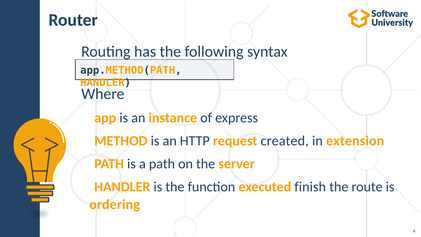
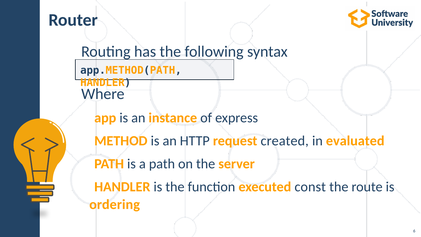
extension: extension -> evaluated (355, 141)
finish: finish -> const (310, 187)
